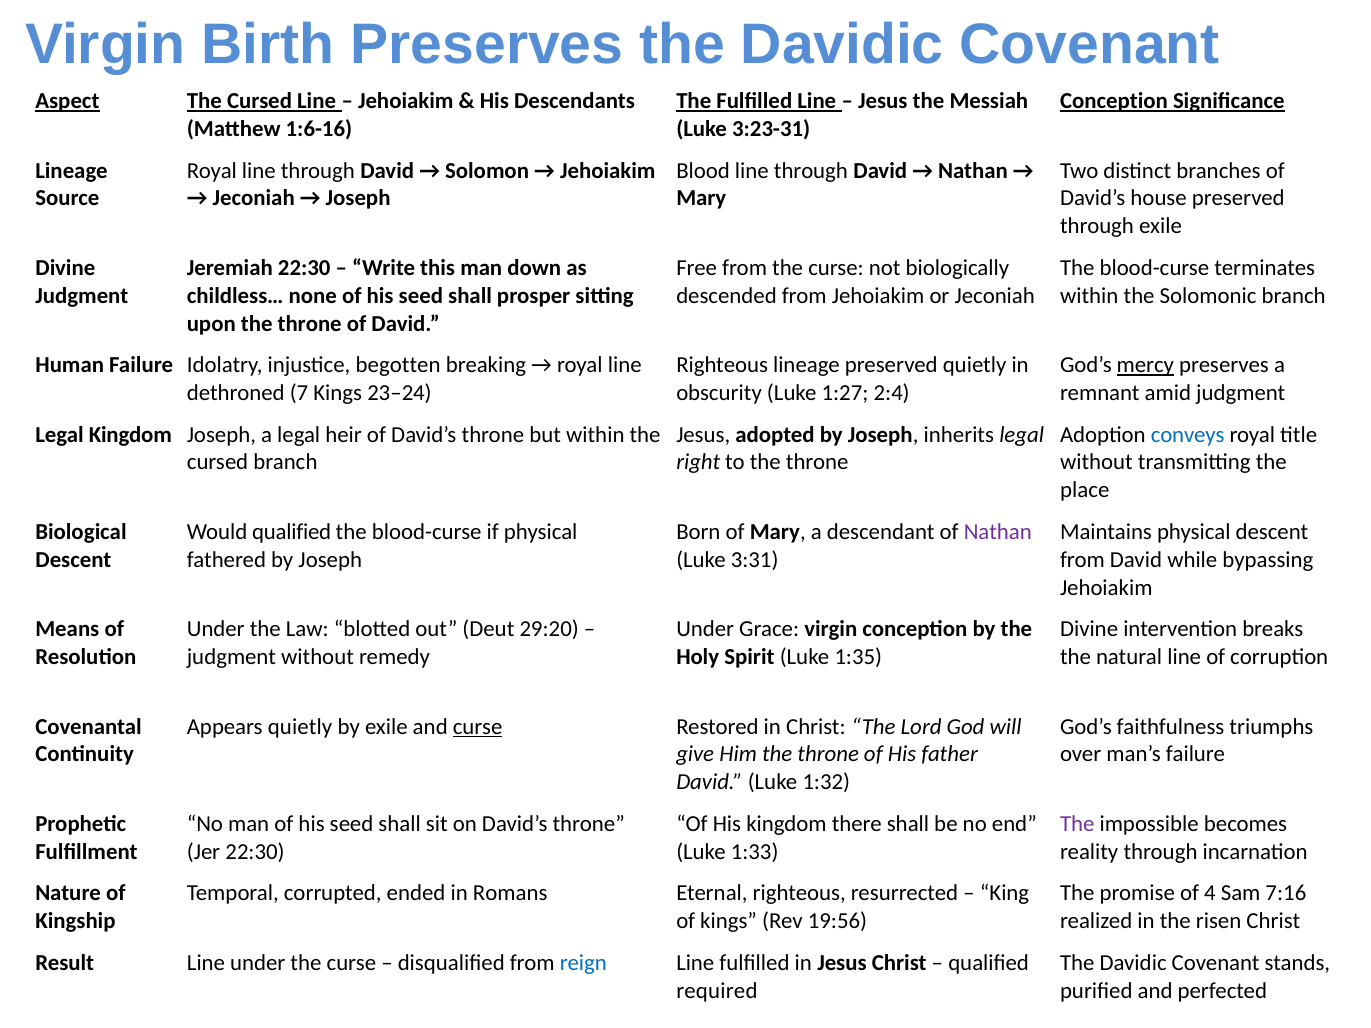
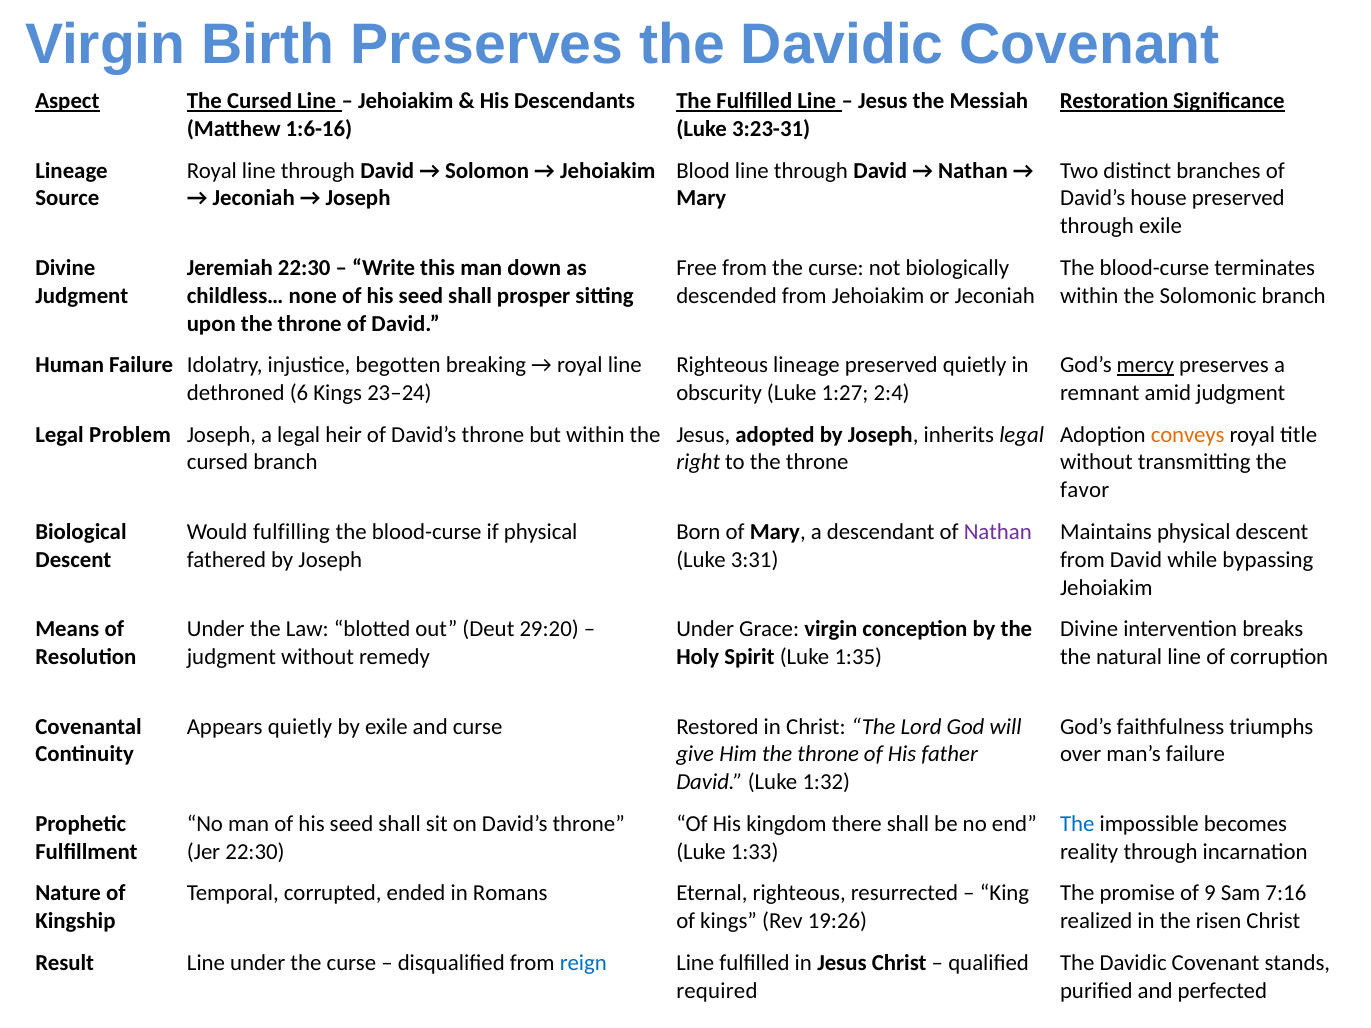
Conception: Conception -> Restoration (1114, 101)
7: 7 -> 6 (299, 393)
Legal Kingdom: Kingdom -> Problem (130, 435)
conveys colour: blue -> orange (1188, 435)
place: place -> favor (1085, 490)
Would qualified: qualified -> fulfilling (291, 532)
curse underline: present -> none (478, 727)
The colour: purple -> blue (1077, 824)
4: 4 -> 9 (1210, 893)
19:56: 19:56 -> 19:26 (837, 921)
